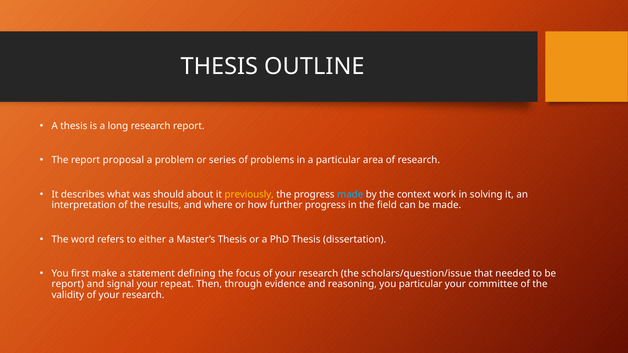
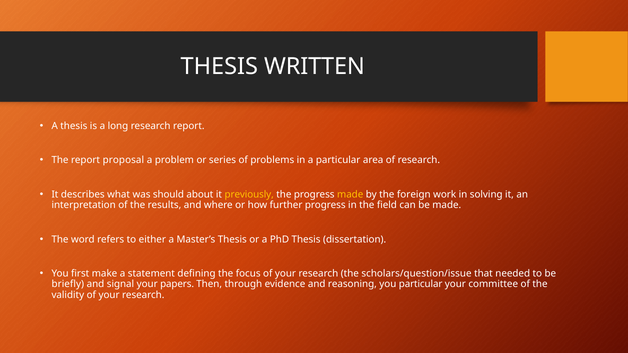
OUTLINE: OUTLINE -> WRITTEN (314, 66)
made colour: light blue -> yellow (350, 195)
context: context -> foreign (414, 195)
report: report -> briefly (68, 284)
repeat: repeat -> papers (177, 284)
